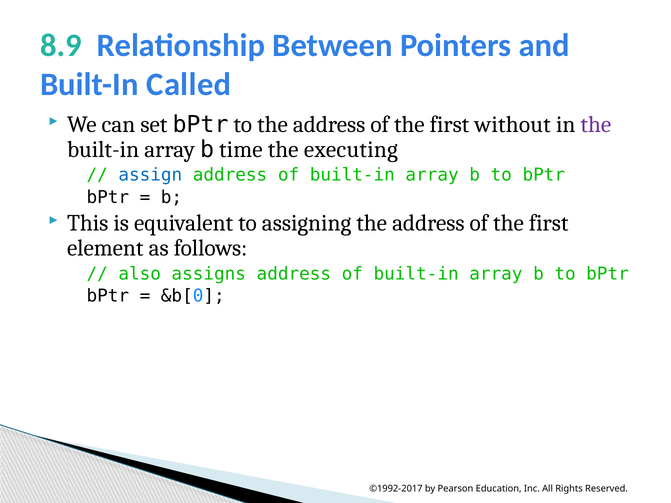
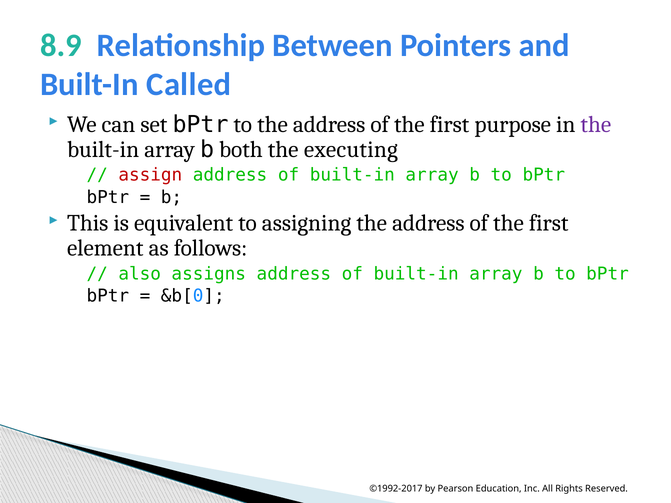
without: without -> purpose (513, 124)
time: time -> both (241, 150)
assign colour: blue -> red (150, 175)
